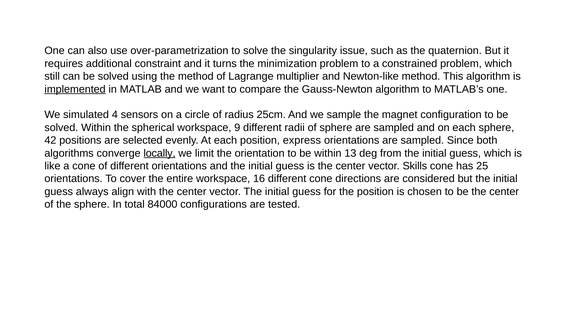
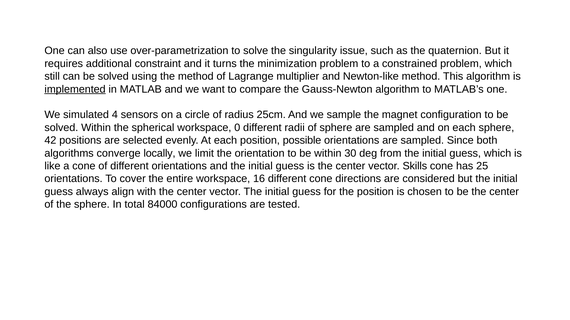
9: 9 -> 0 (237, 128)
express: express -> possible (302, 141)
locally underline: present -> none (160, 153)
13: 13 -> 30 (350, 153)
